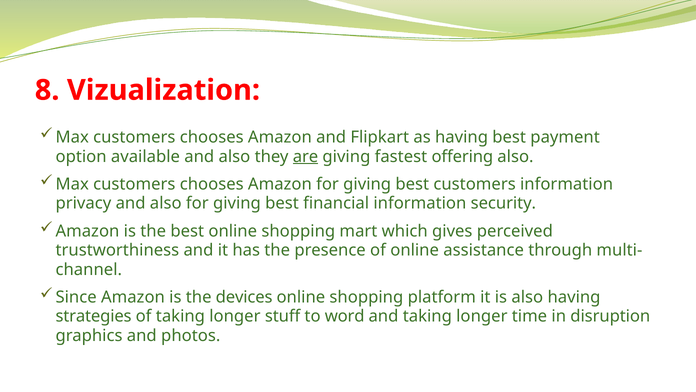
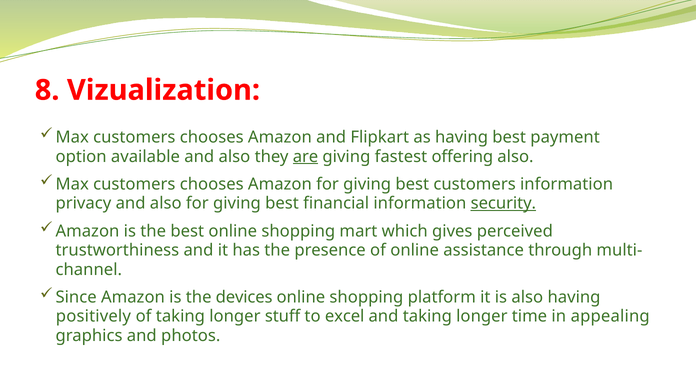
security underline: none -> present (503, 203)
strategies: strategies -> positively (93, 316)
word: word -> excel (345, 316)
disruption: disruption -> appealing (610, 316)
